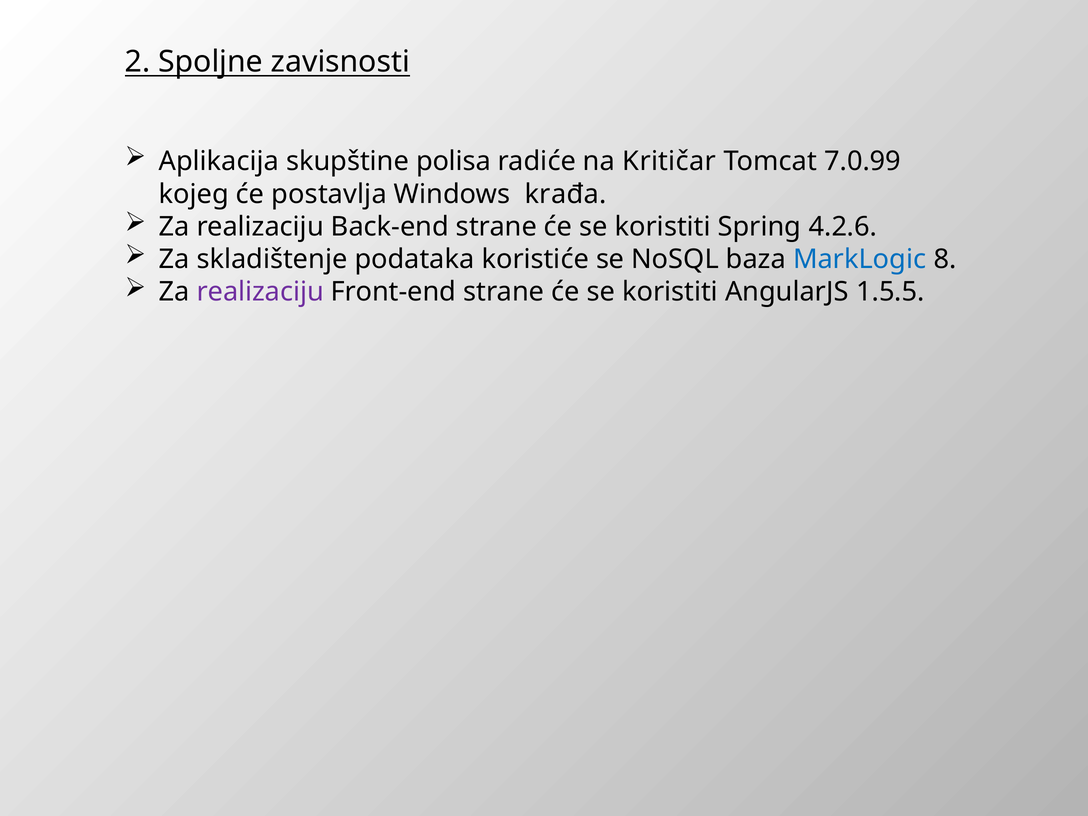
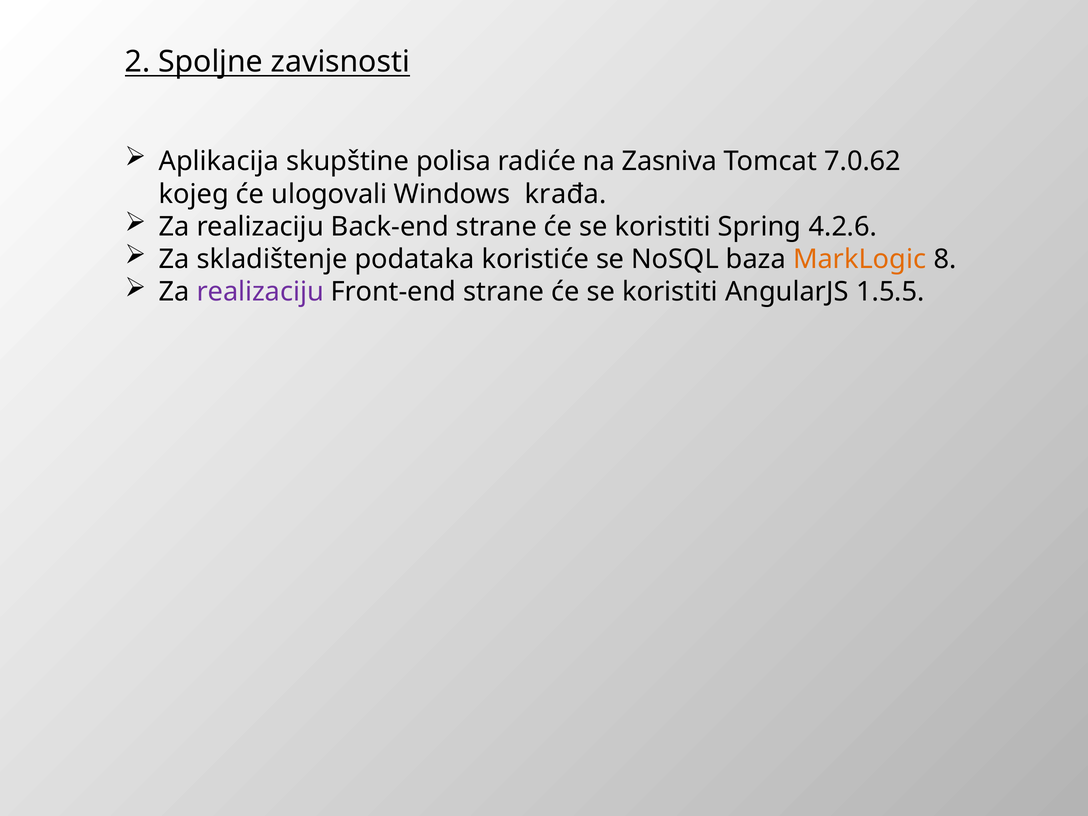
Kritičar: Kritičar -> Zasniva (669, 161)
7.0.99: 7.0.99 -> 7.0.62 (863, 161)
postavlja: postavlja -> ulogovali (329, 194)
MarkLogic colour: blue -> orange (860, 259)
